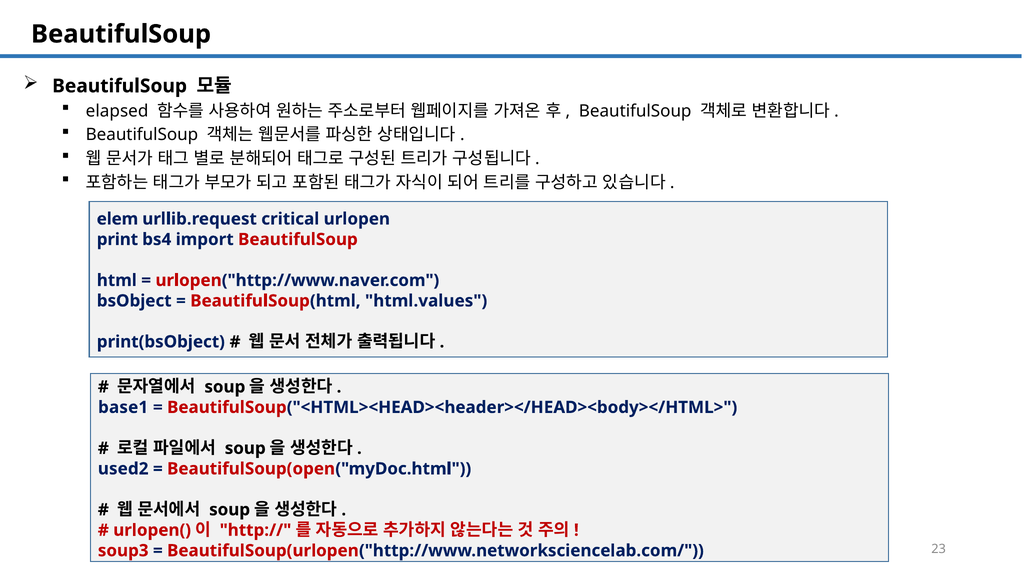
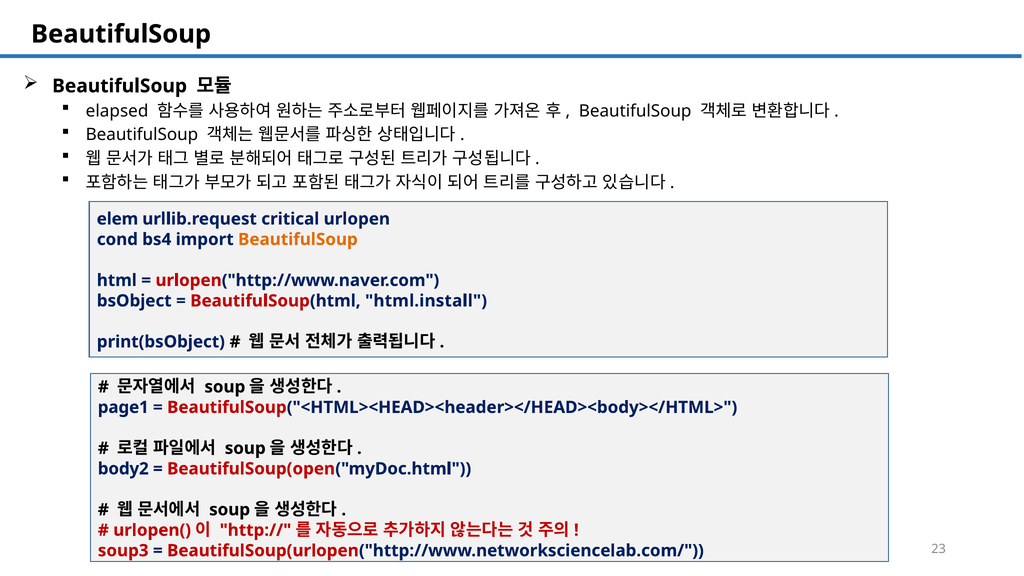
print: print -> cond (117, 239)
BeautifulSoup colour: red -> orange (298, 239)
html.values: html.values -> html.install (426, 301)
base1: base1 -> page1 (123, 407)
used2: used2 -> body2 (123, 469)
